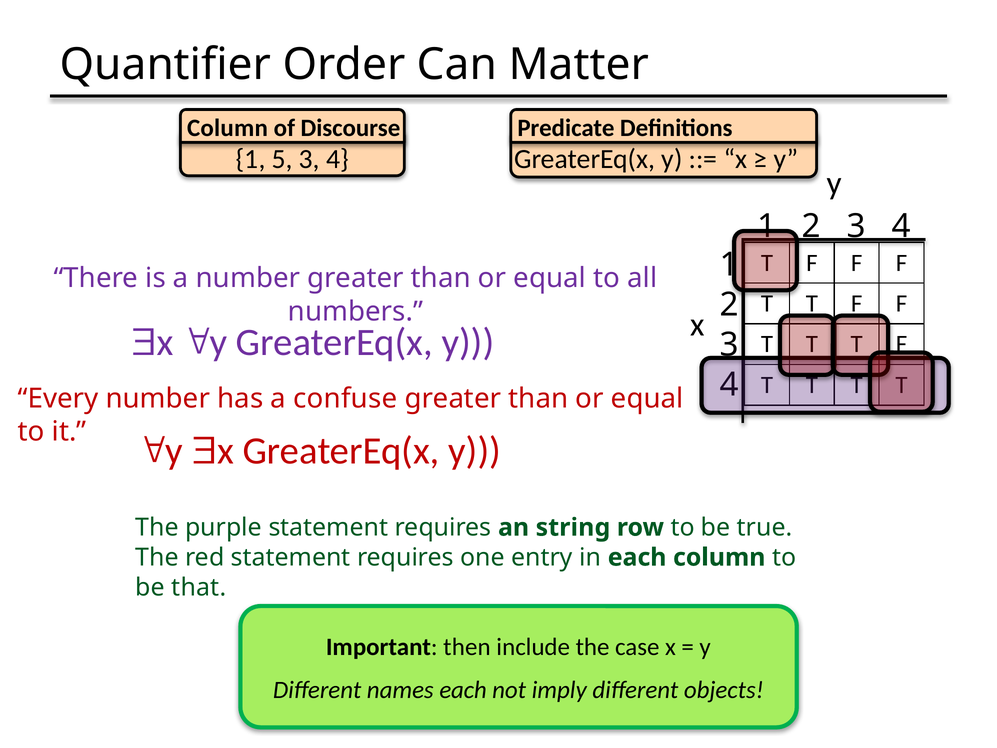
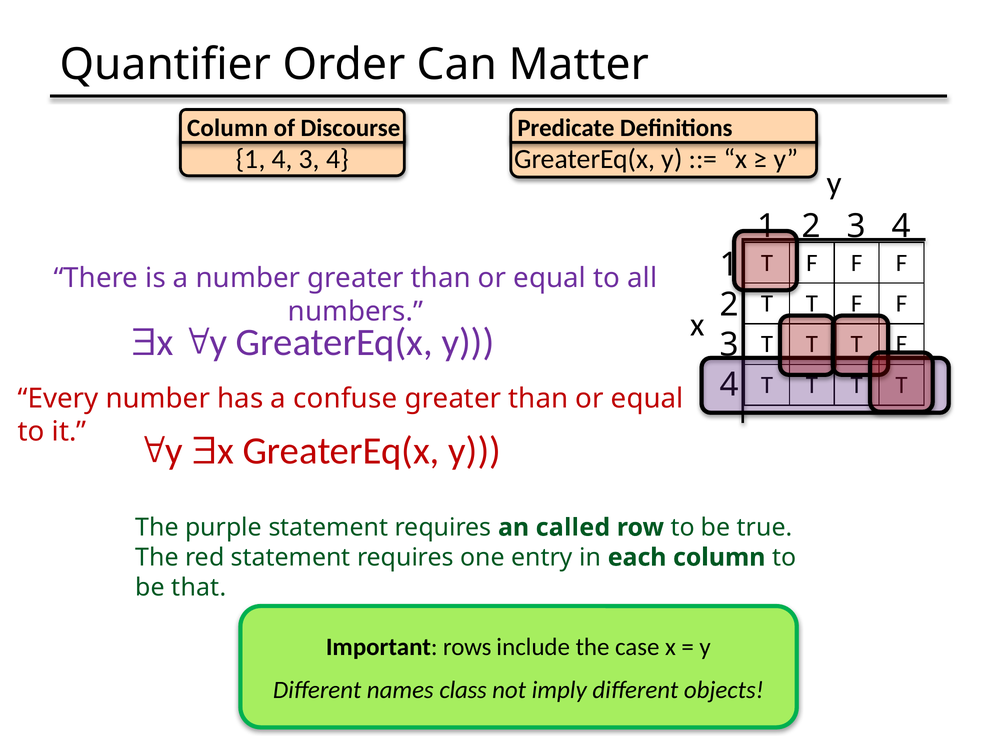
1 5: 5 -> 4 (282, 159)
string: string -> called (573, 527)
then: then -> rows (467, 647)
names each: each -> class (463, 690)
